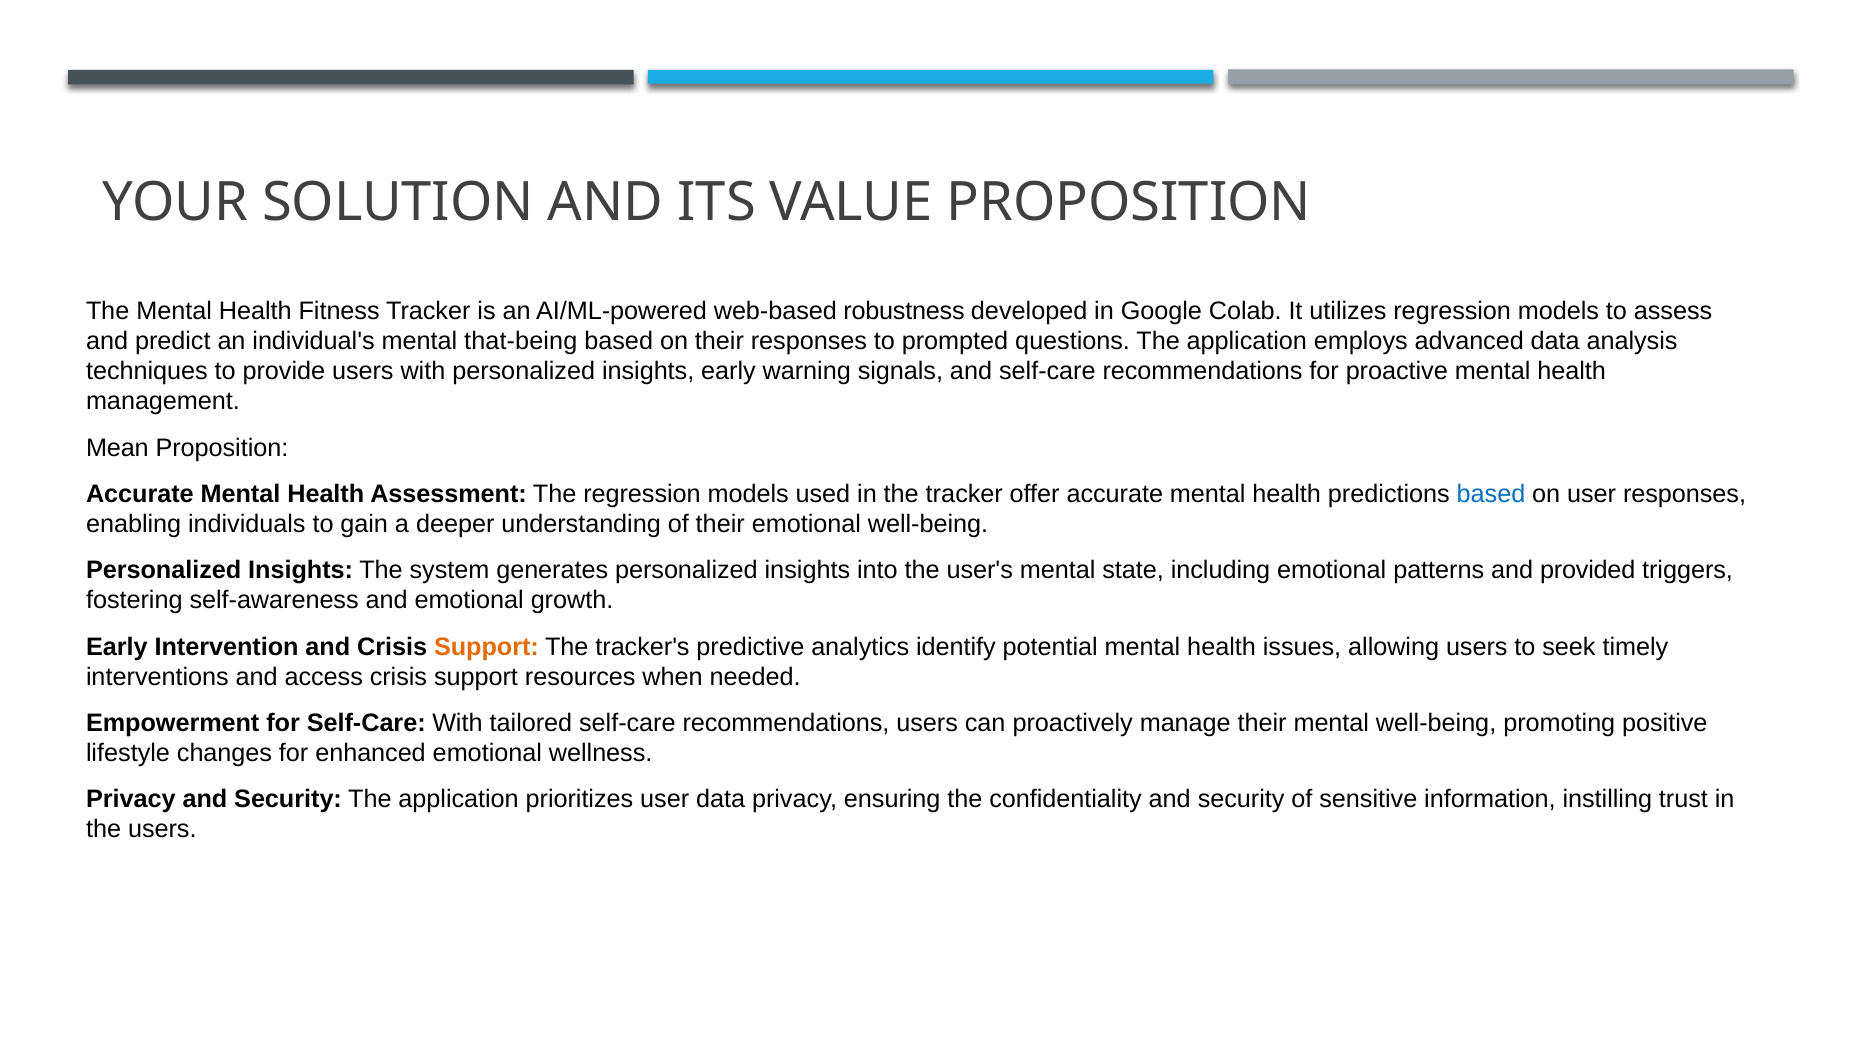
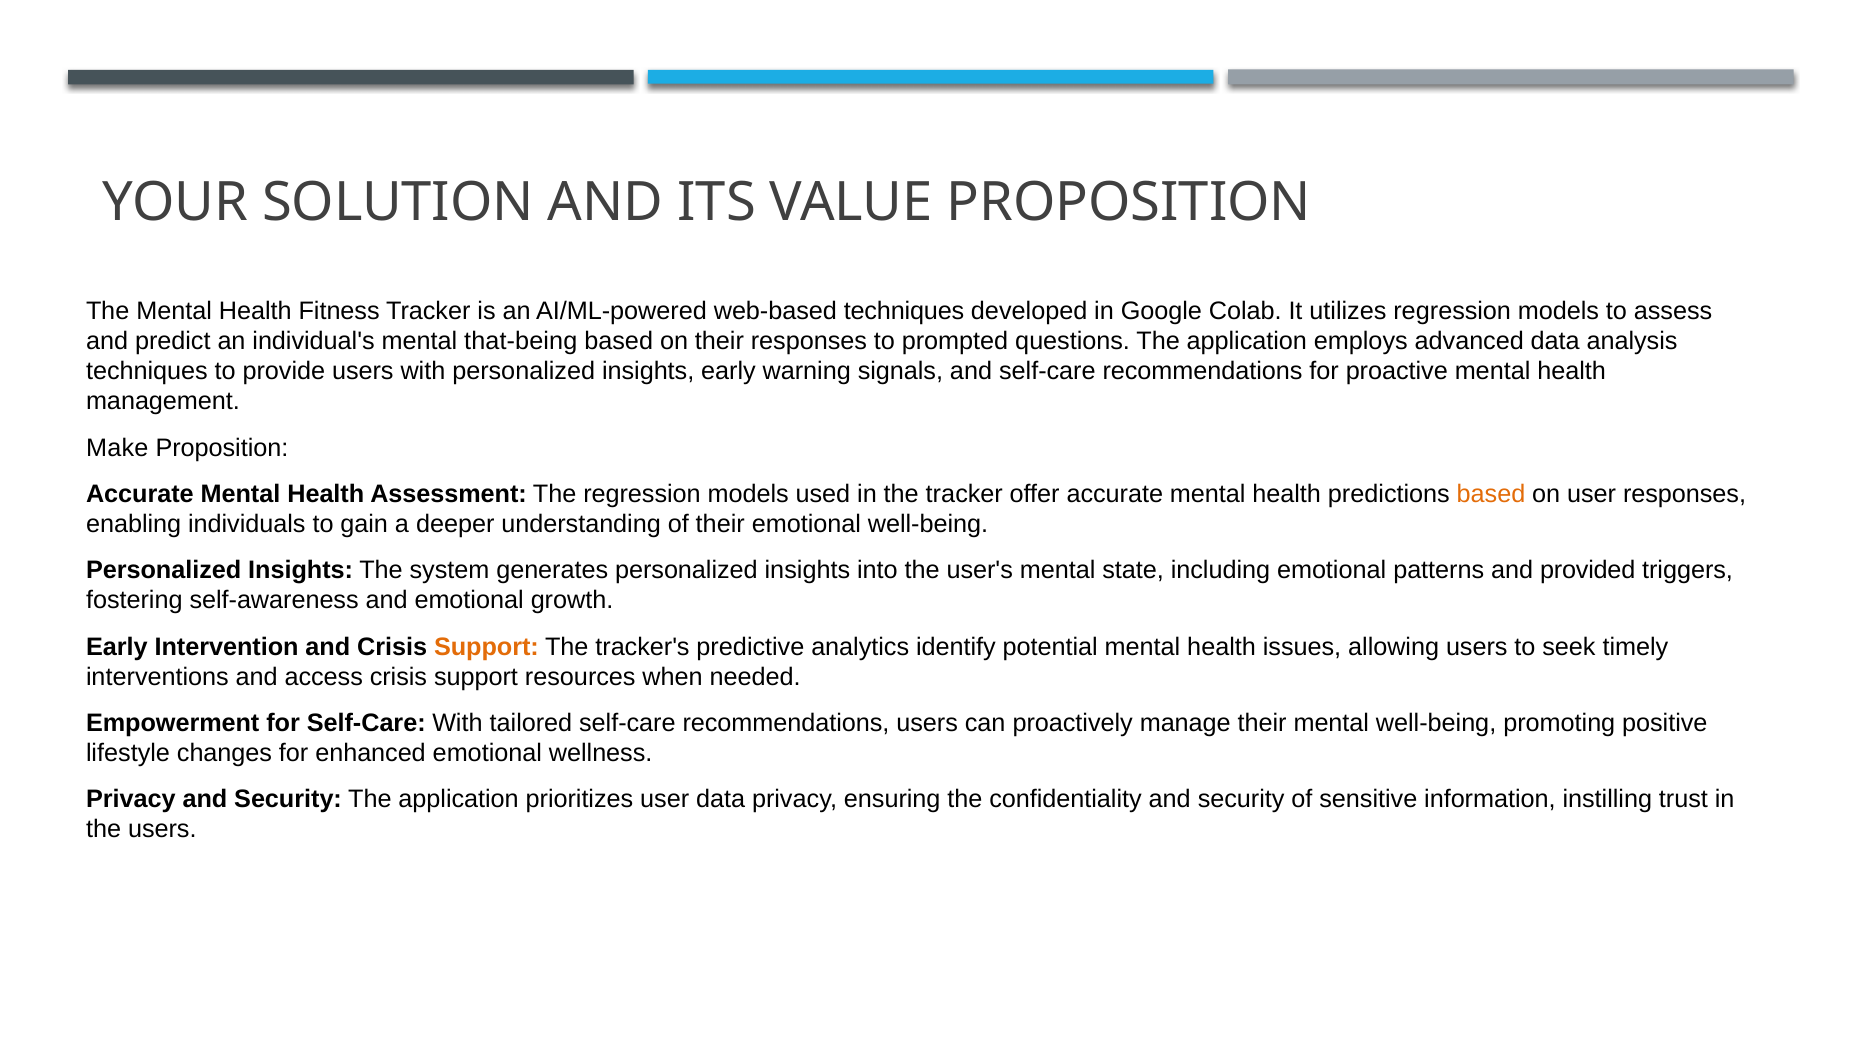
web-based robustness: robustness -> techniques (904, 311)
Mean: Mean -> Make (117, 448)
based colour: blue -> orange (1491, 494)
